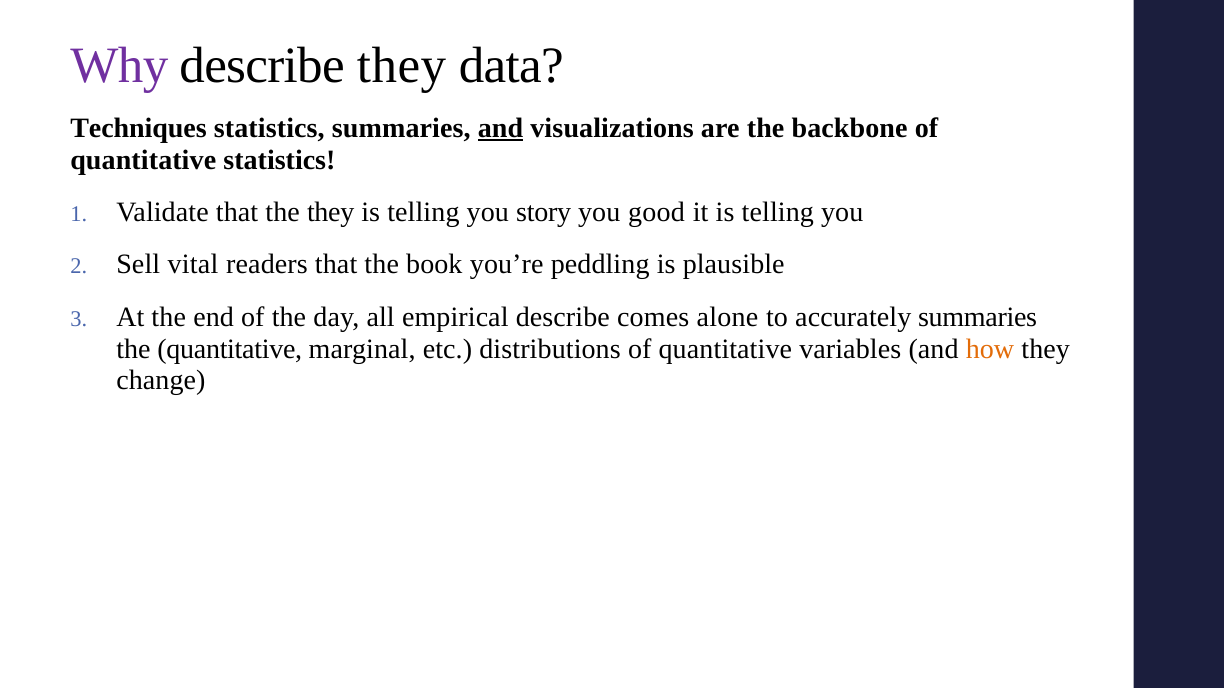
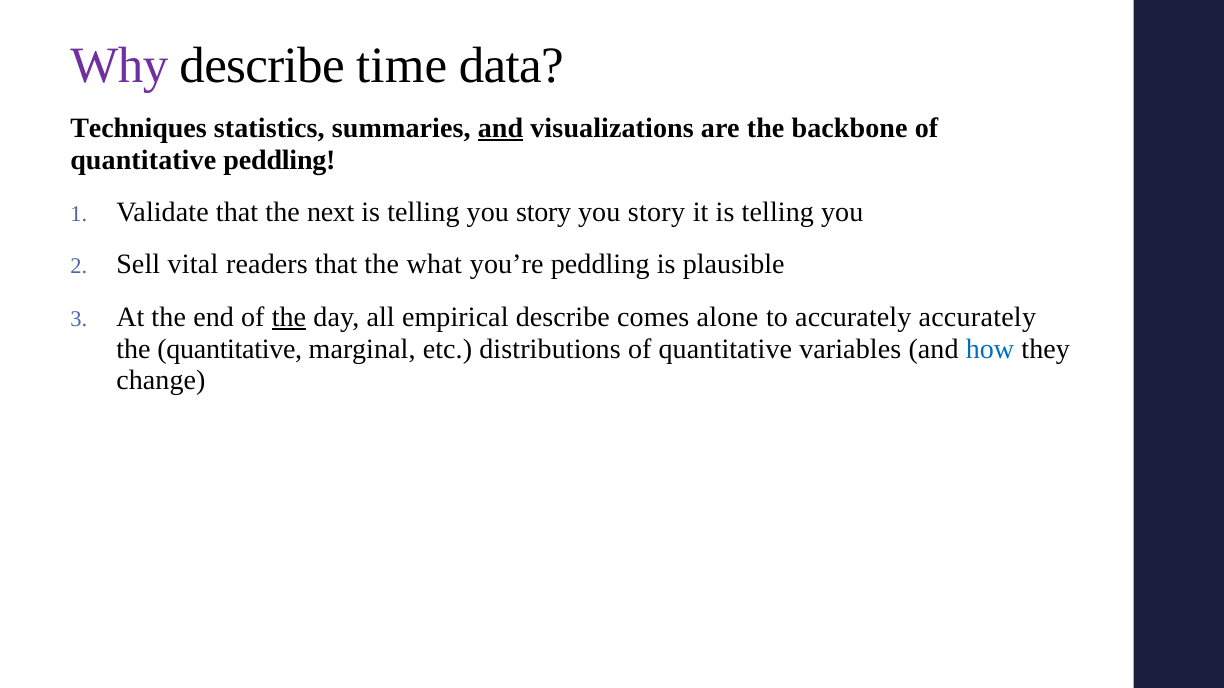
describe they: they -> time (402, 66)
quantitative statistics: statistics -> peddling (280, 160)
the they: they -> next (331, 212)
good: good -> story (657, 212)
book: book -> what (434, 265)
the underline: none -> present (289, 317)
accurately summaries: summaries -> accurately (977, 317)
how colour: orange -> blue (990, 349)
